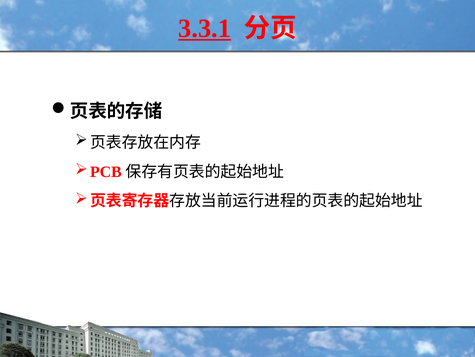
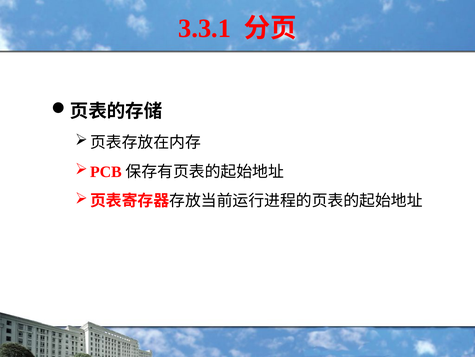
3.3.1 underline: present -> none (205, 28)
